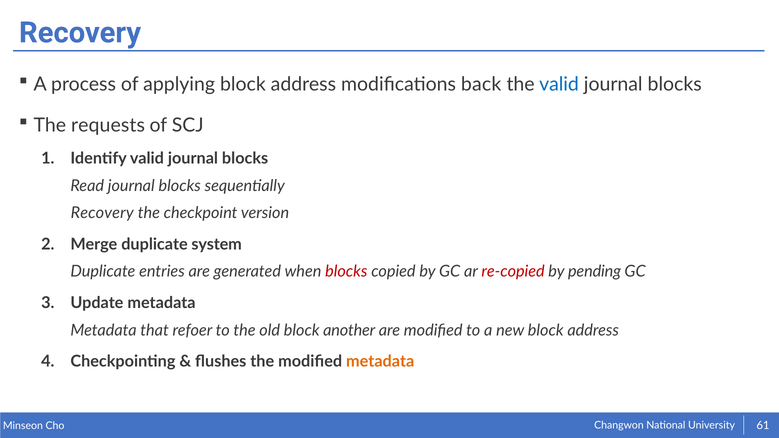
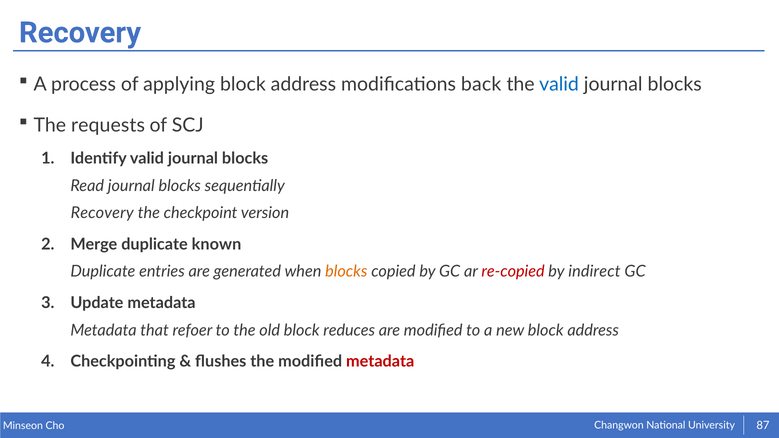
system: system -> known (217, 244)
blocks colour: red -> orange (346, 272)
pending: pending -> indirect (594, 272)
another: another -> reduces (349, 330)
metadata colour: orange -> red (380, 362)
61: 61 -> 87 (763, 426)
